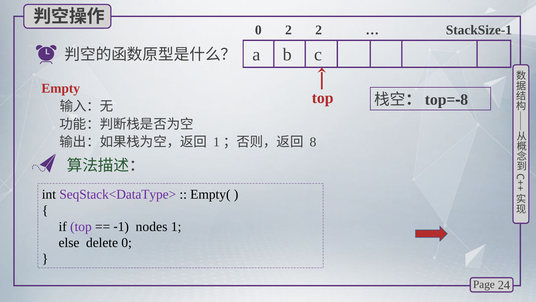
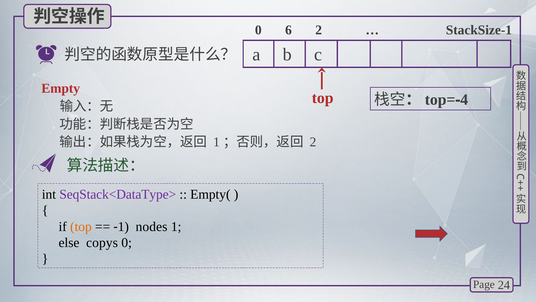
0 2: 2 -> 6 (288, 30)
8: 8 -> 4 (464, 100)
8: 8 -> 2 (313, 142)
top colour: purple -> orange (81, 226)
delete: delete -> copys (102, 242)
